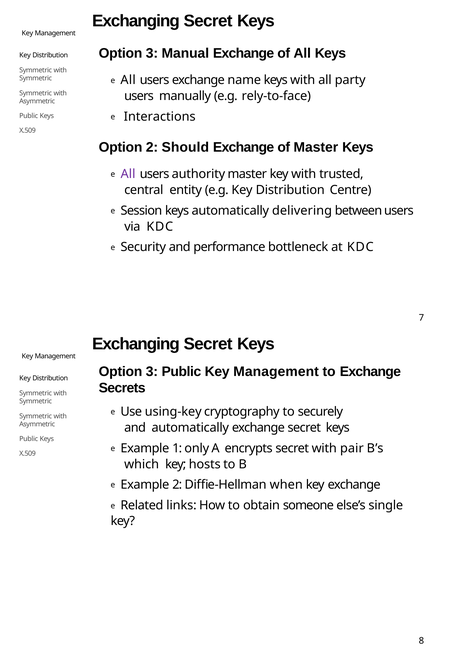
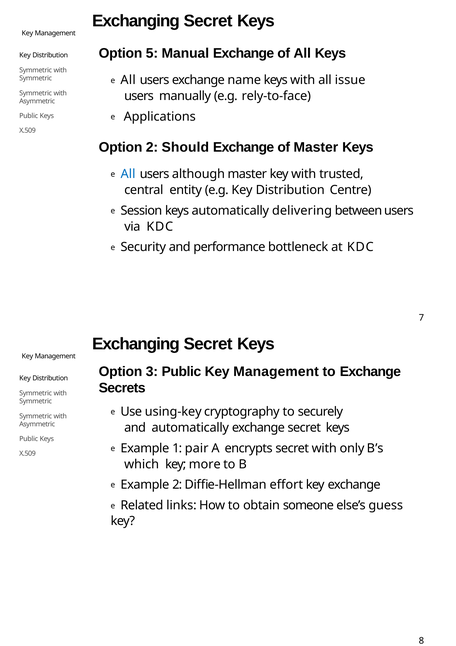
3: 3 -> 5 (152, 53)
party: party -> issue (350, 80)
Interactions: Interactions -> Applications (160, 116)
All colour: purple -> blue (128, 174)
authority: authority -> although (198, 174)
only: only -> pair (197, 448)
pair: pair -> only (352, 448)
hosts: hosts -> more (205, 464)
when: when -> effort (286, 484)
single: single -> guess (386, 505)
